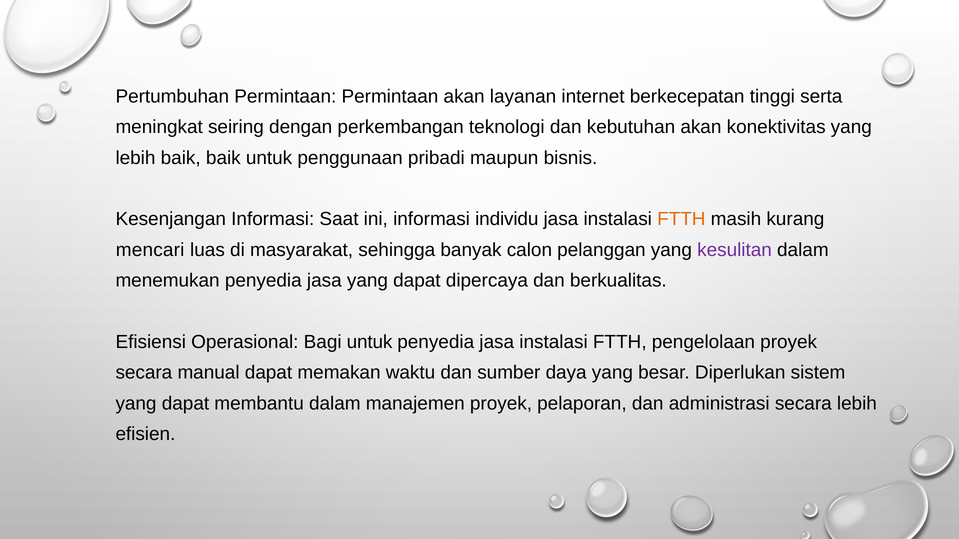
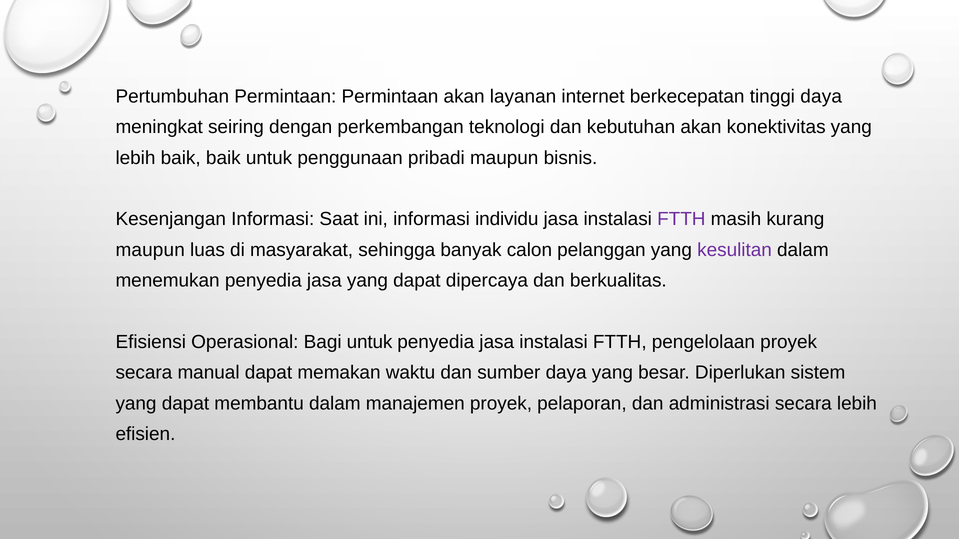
tinggi serta: serta -> daya (821, 96)
FTTH colour: orange -> purple (681, 219)
mencari: mencari -> maupun (150, 250)
